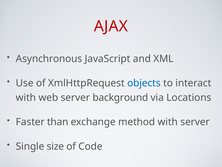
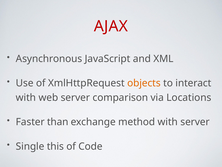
objects colour: blue -> orange (144, 83)
background: background -> comparison (120, 97)
size: size -> this (55, 146)
